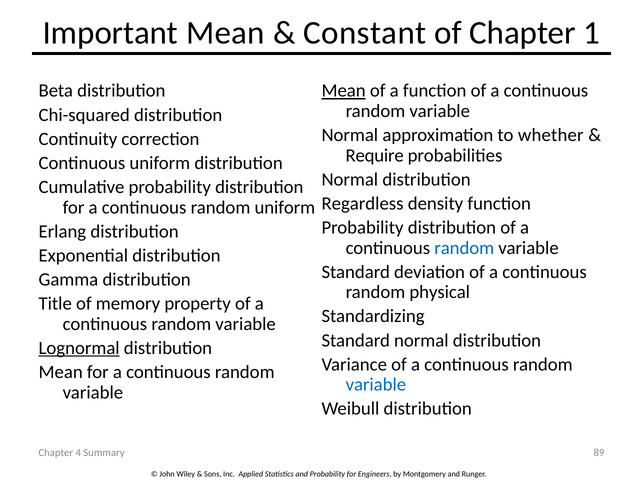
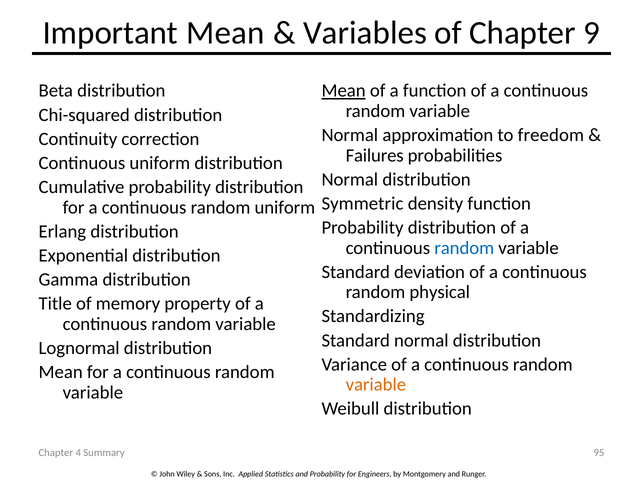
Constant: Constant -> Variables (365, 33)
1: 1 -> 9 (592, 33)
whether: whether -> freedom (551, 135)
Require: Require -> Failures (375, 155)
Regardless: Regardless -> Symmetric (362, 204)
Lognormal underline: present -> none (79, 348)
variable colour: blue -> orange (376, 385)
89: 89 -> 95 (599, 453)
